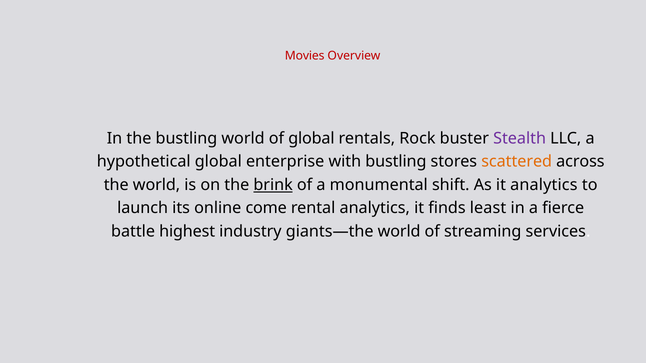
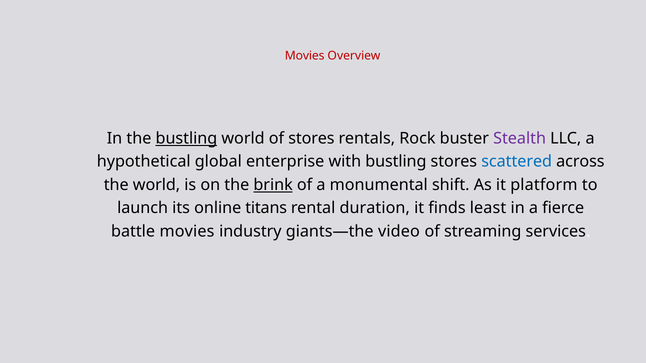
bustling underline: none -> present (186, 139)
of global: global -> stores (311, 139)
scattered colour: orange -> blue (517, 162)
it analytics: analytics -> platform (544, 185)
come: come -> titans (266, 208)
rental analytics: analytics -> duration (375, 208)
battle highest: highest -> movies (187, 232)
giants—the world: world -> video (399, 232)
